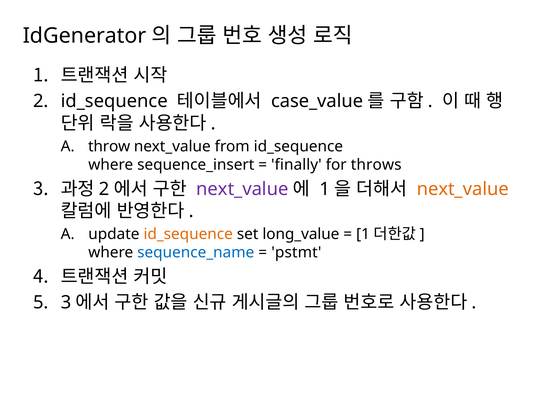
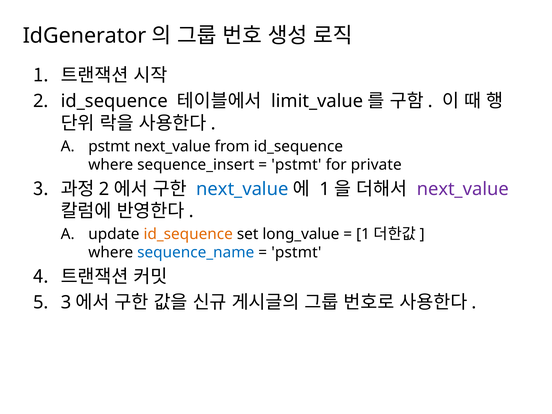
case_value: case_value -> limit_value (317, 101)
throw: throw -> pstmt (109, 146)
finally: finally -> pstmt (296, 165)
throws: throws -> private (376, 165)
next_value colour: purple -> blue (242, 189)
next_value colour: orange -> purple (463, 189)
